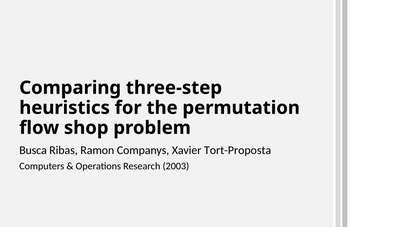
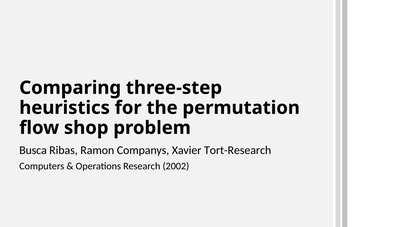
Tort-Proposta: Tort-Proposta -> Tort-Research (238, 150)
2003: 2003 -> 2002 (176, 166)
